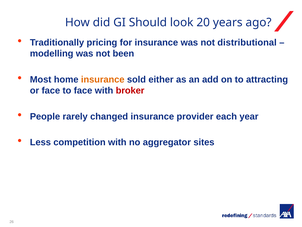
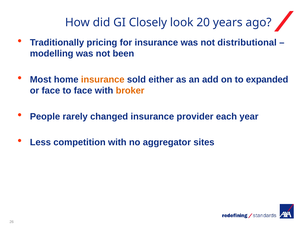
Should: Should -> Closely (148, 23)
attracting: attracting -> expanded (267, 79)
broker colour: red -> orange (130, 90)
